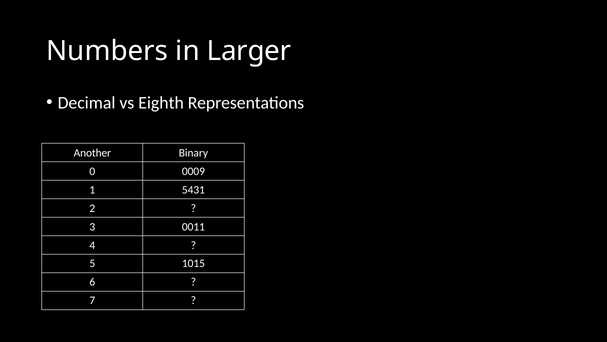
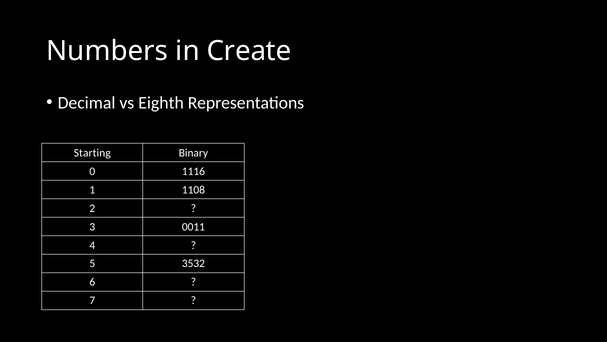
Larger: Larger -> Create (249, 51)
Another: Another -> Starting (92, 153)
0009: 0009 -> 1116 (193, 171)
5431: 5431 -> 1108 (193, 189)
1015: 1015 -> 3532 (193, 263)
